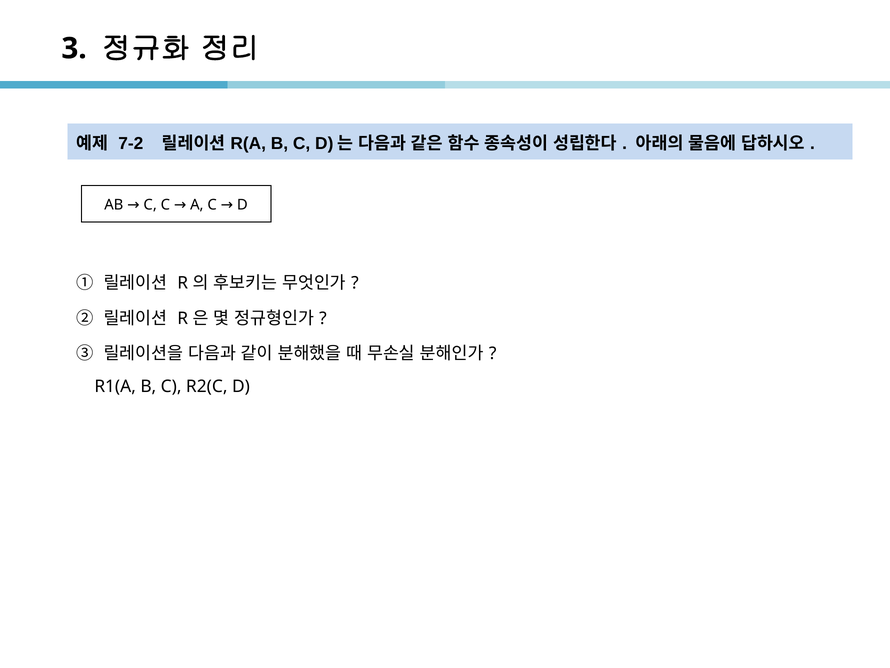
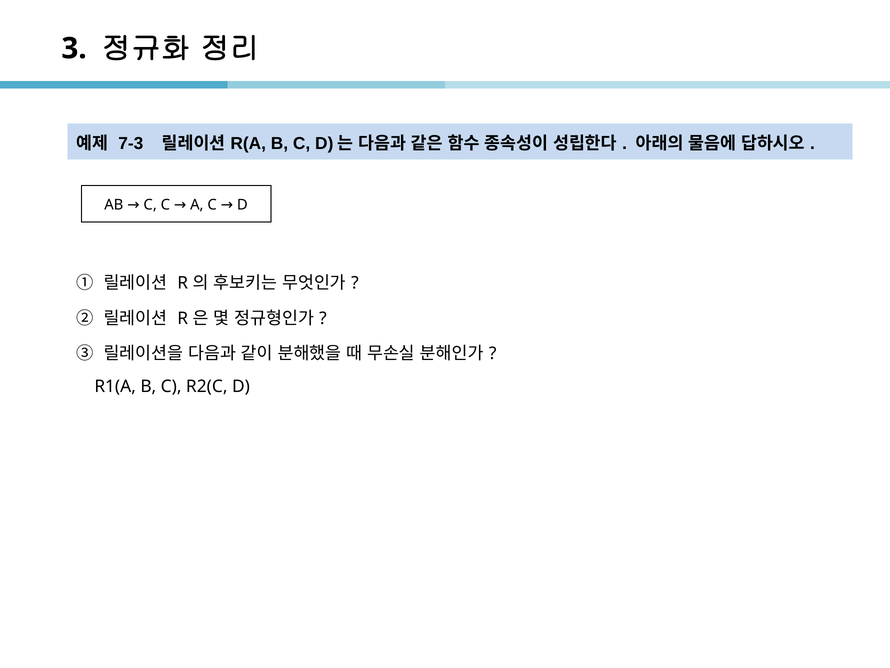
7-2: 7-2 -> 7-3 (131, 143)
